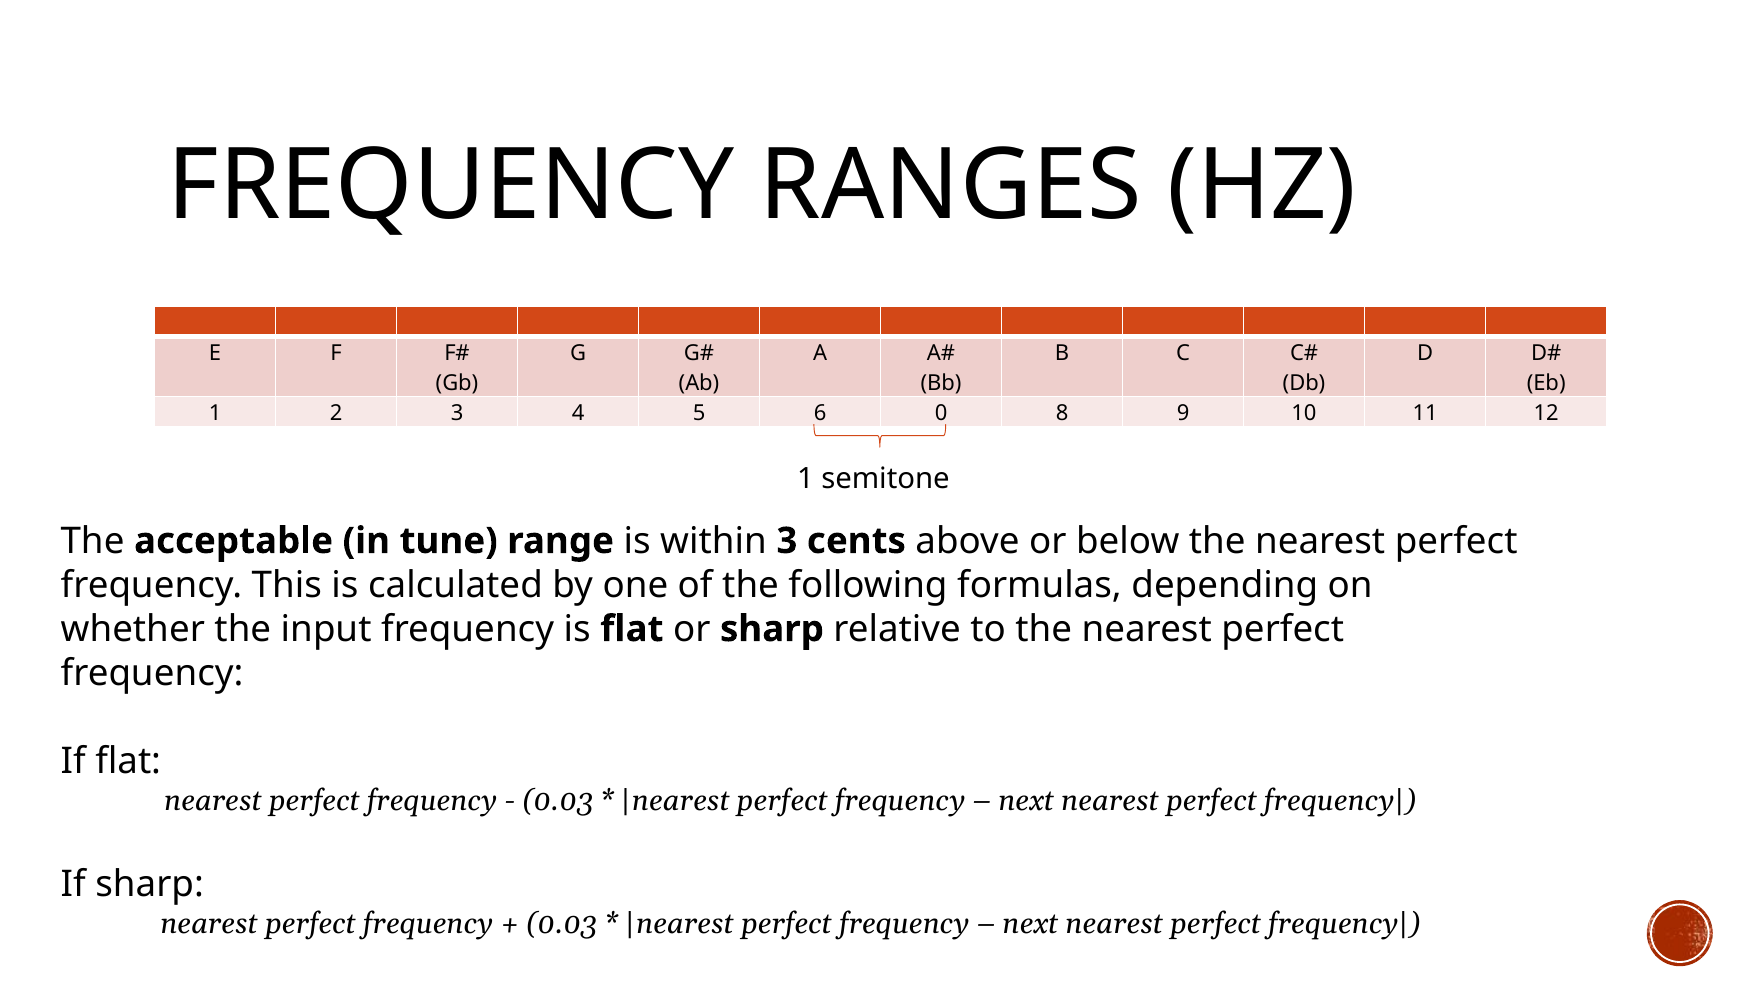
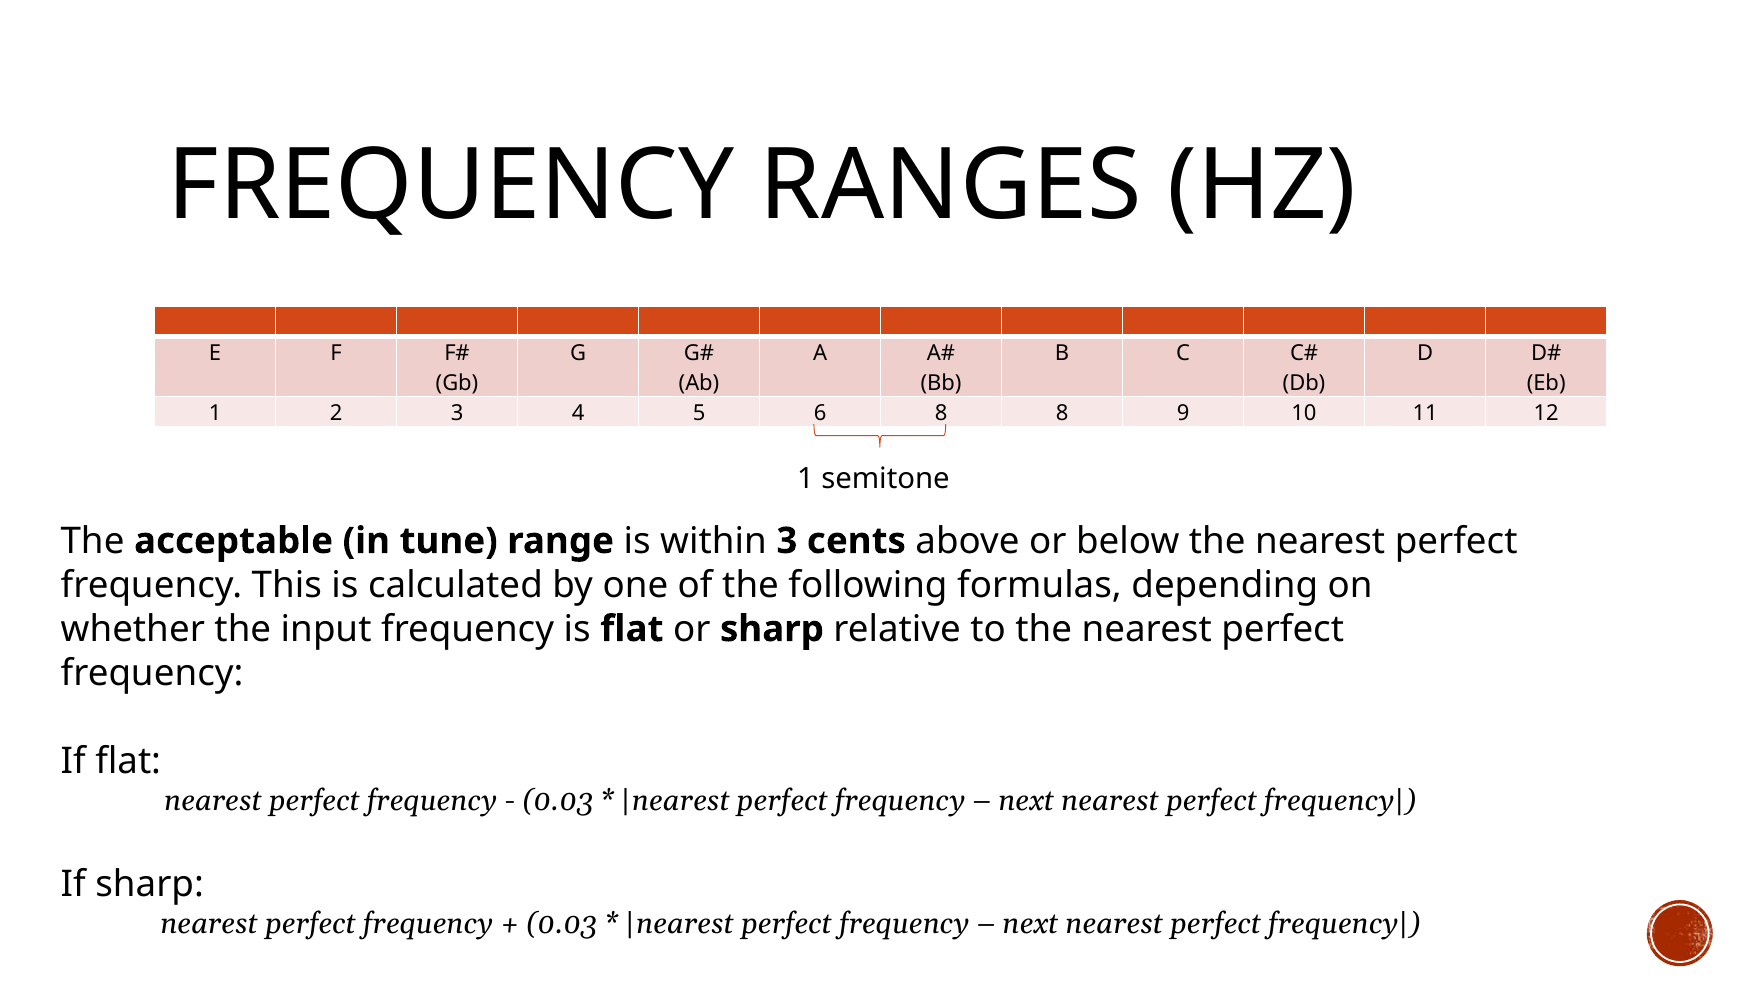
6 0: 0 -> 8 (941, 413)
